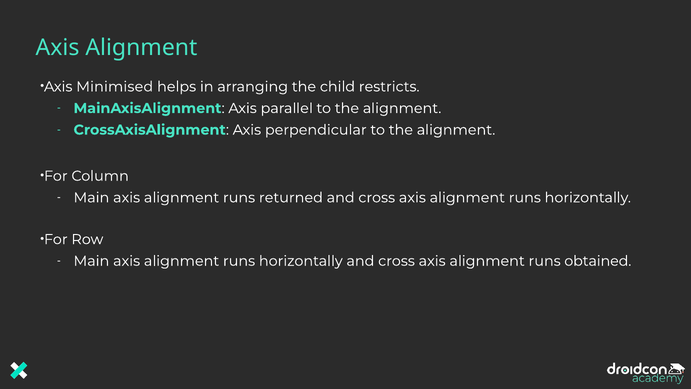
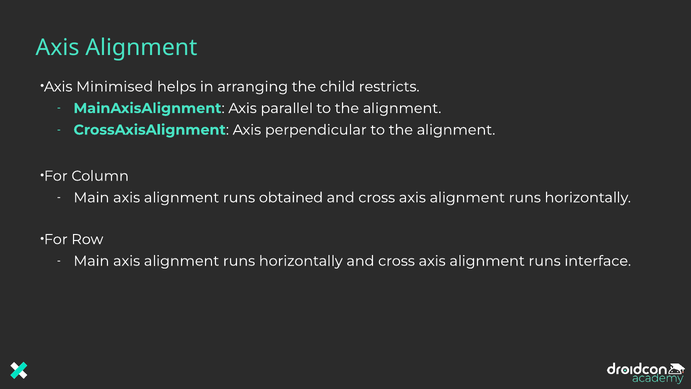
returned: returned -> obtained (291, 197)
obtained: obtained -> interface (598, 261)
